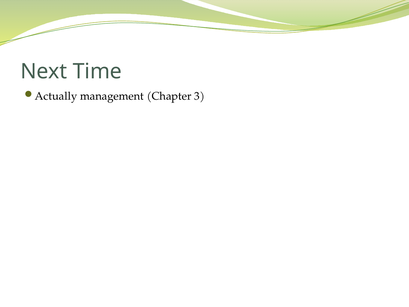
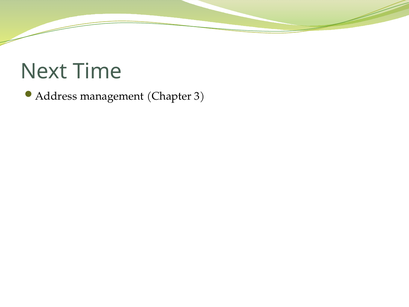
Actually: Actually -> Address (56, 96)
